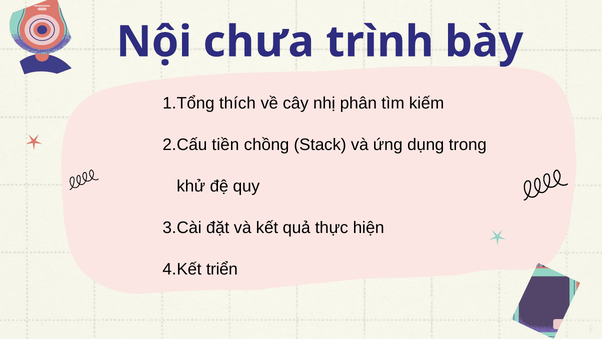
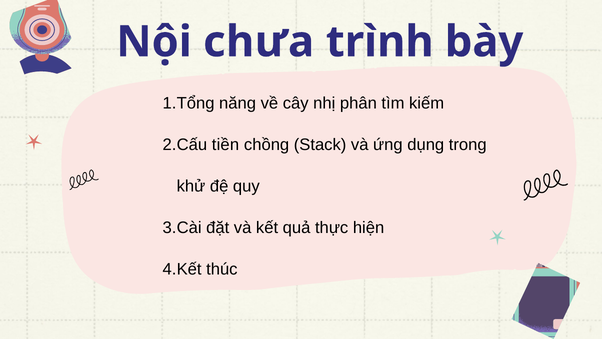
thích: thích -> năng (238, 103)
triển: triển -> thúc (222, 269)
